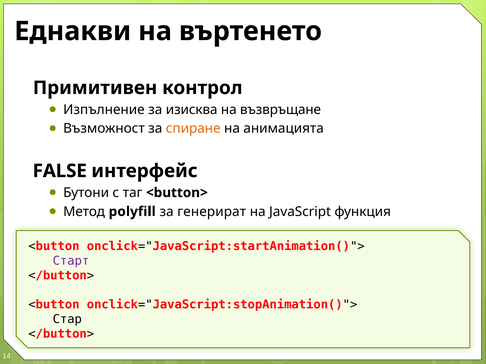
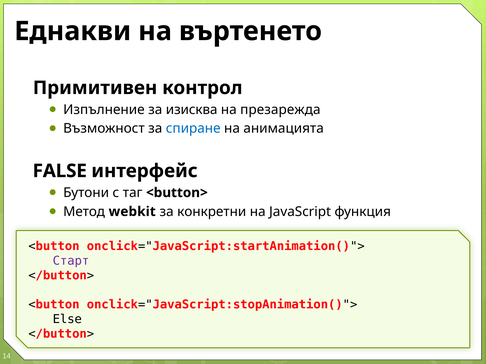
възвръщане: възвръщане -> презарежда (280, 110)
спиране colour: orange -> blue (193, 129)
polyfill: polyfill -> webkit (132, 212)
генерират: генерират -> конкретни (212, 212)
Стар: Стар -> Else (67, 320)
